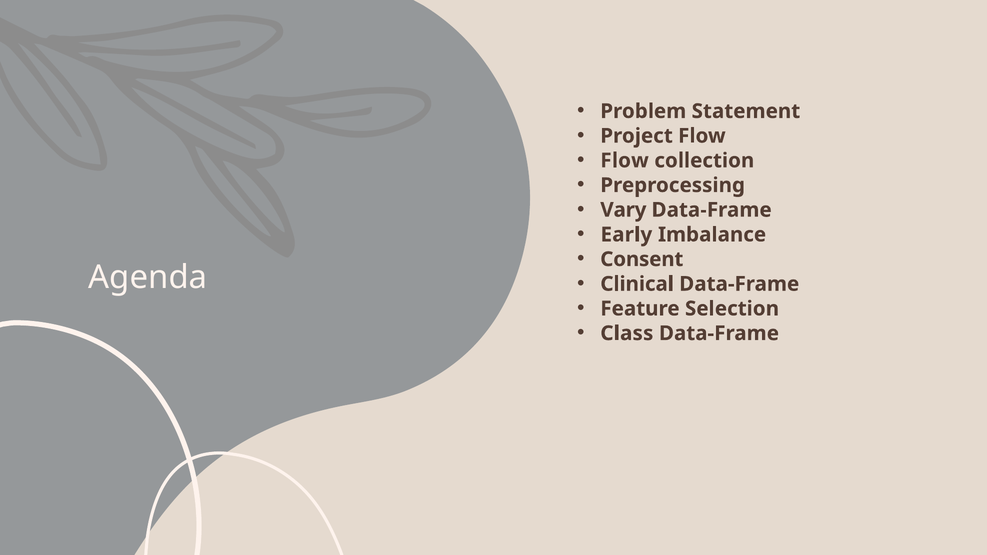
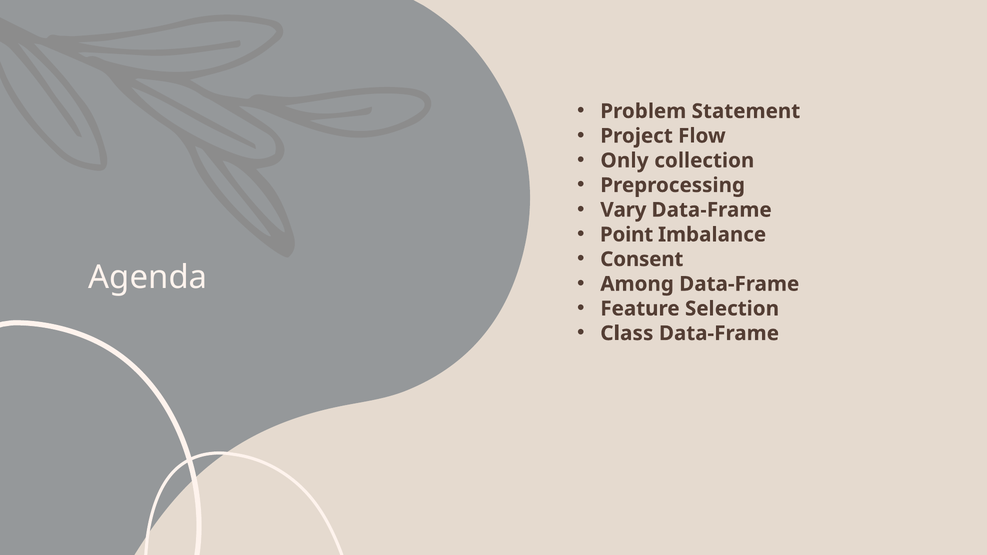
Flow: Flow -> Only (625, 161)
Early: Early -> Point (627, 235)
Clinical: Clinical -> Among (637, 284)
